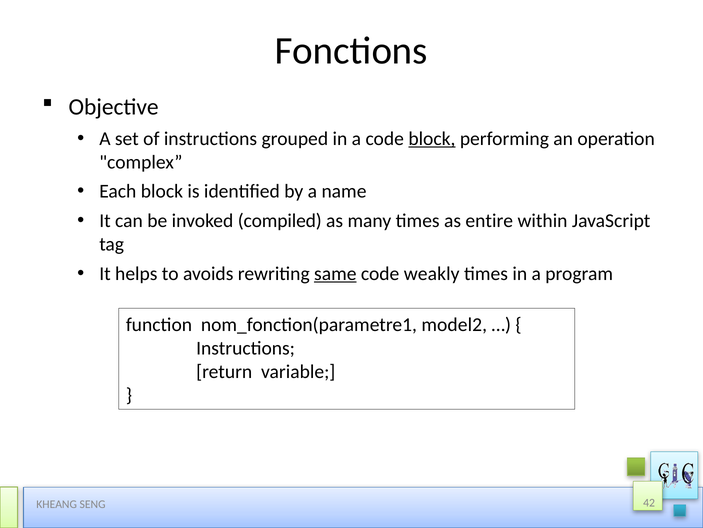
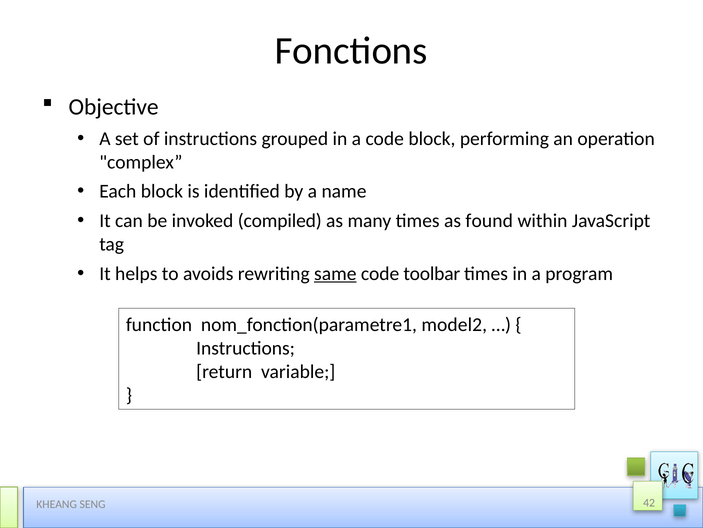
block underline: present -> none (432, 138)
entire: entire -> found (489, 221)
weakly: weakly -> toolbar (432, 273)
